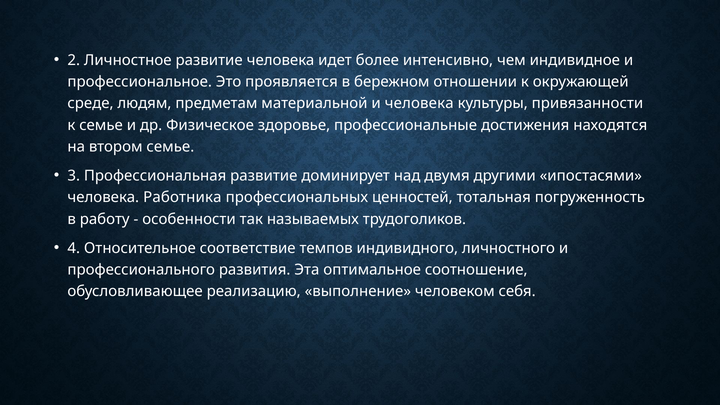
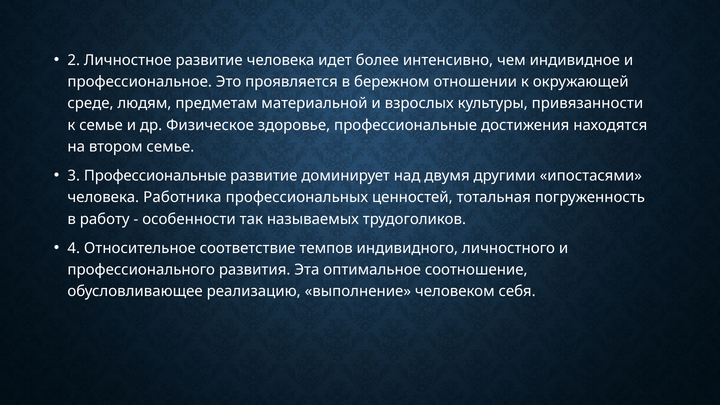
и человека: человека -> взрослых (419, 103)
3 Профессиональная: Профессиональная -> Профессиональные (155, 176)
